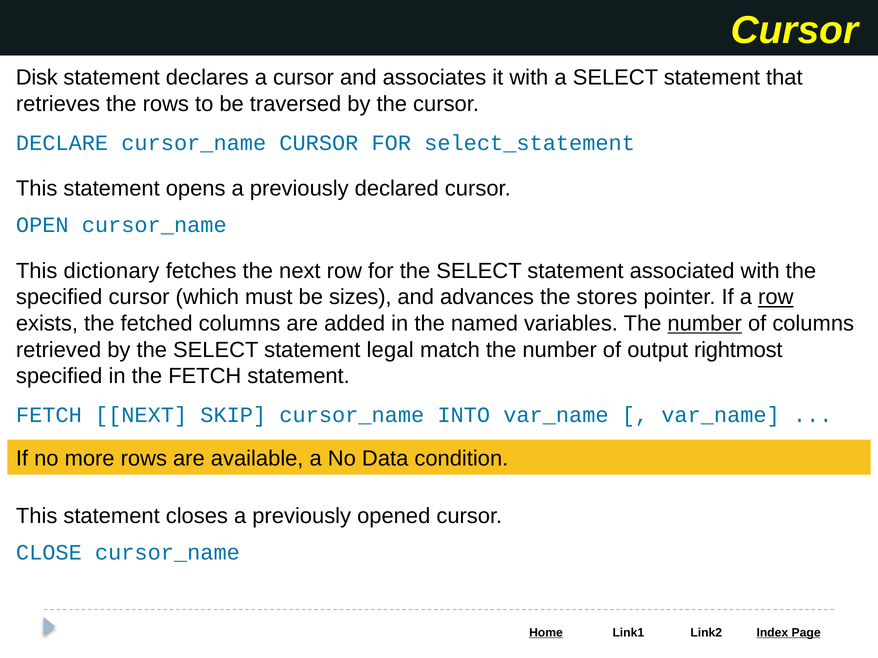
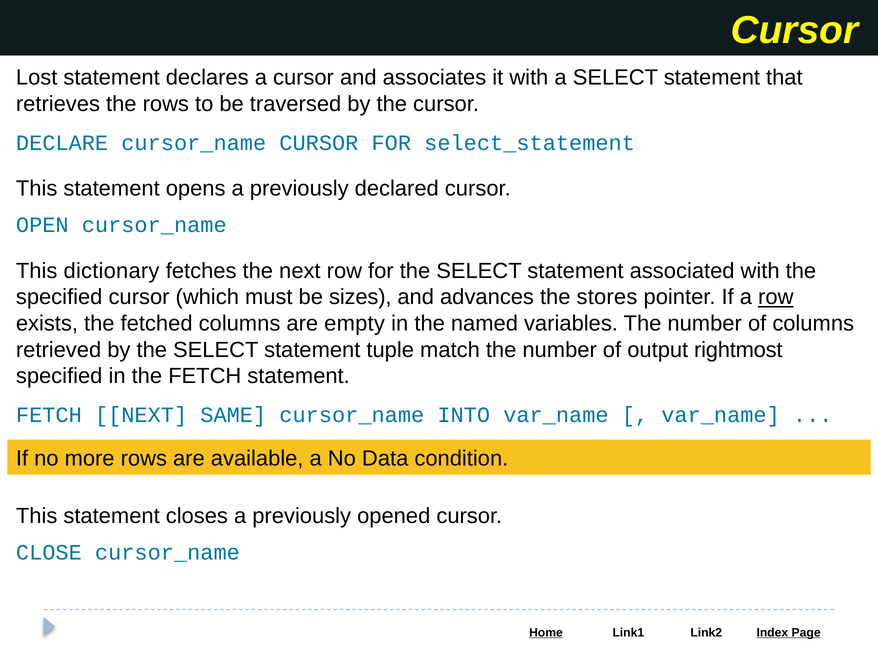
Disk: Disk -> Lost (37, 78)
added: added -> empty (355, 324)
number underline: present -> none (705, 324)
legal: legal -> tuple (390, 350)
SKIP: SKIP -> SAME (233, 415)
